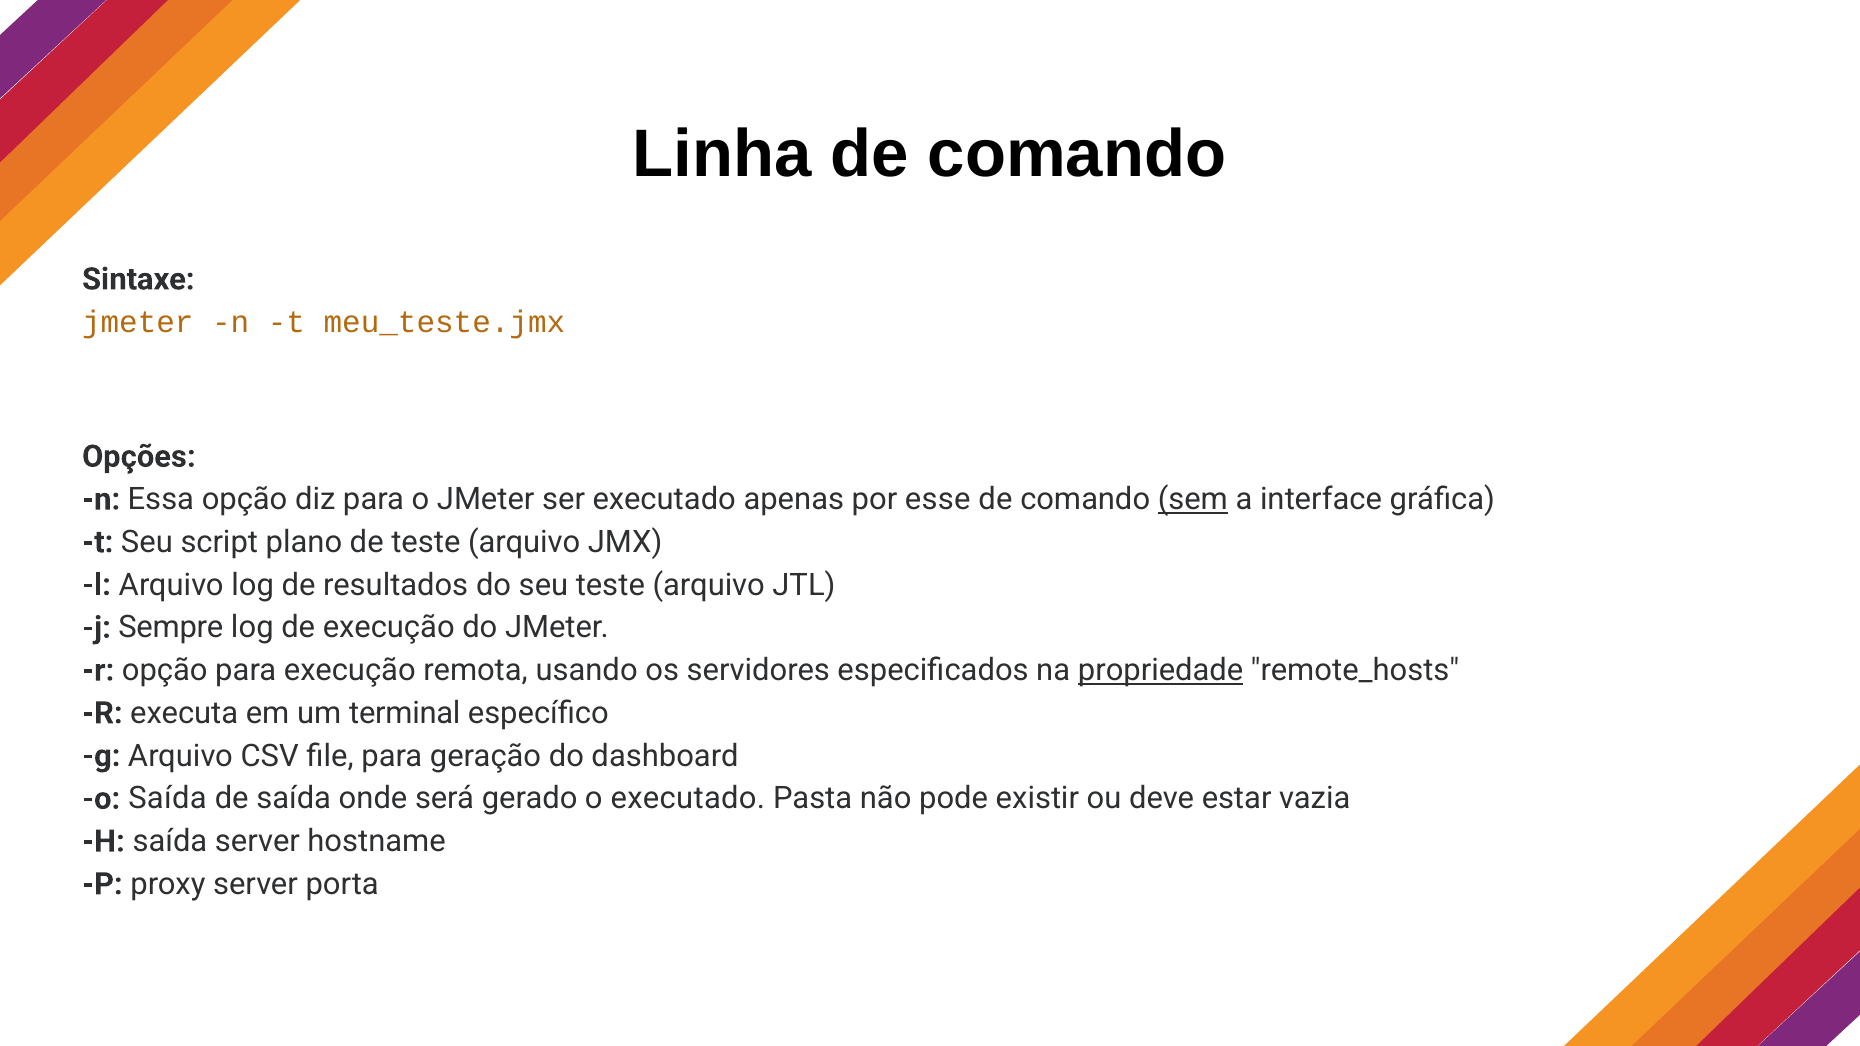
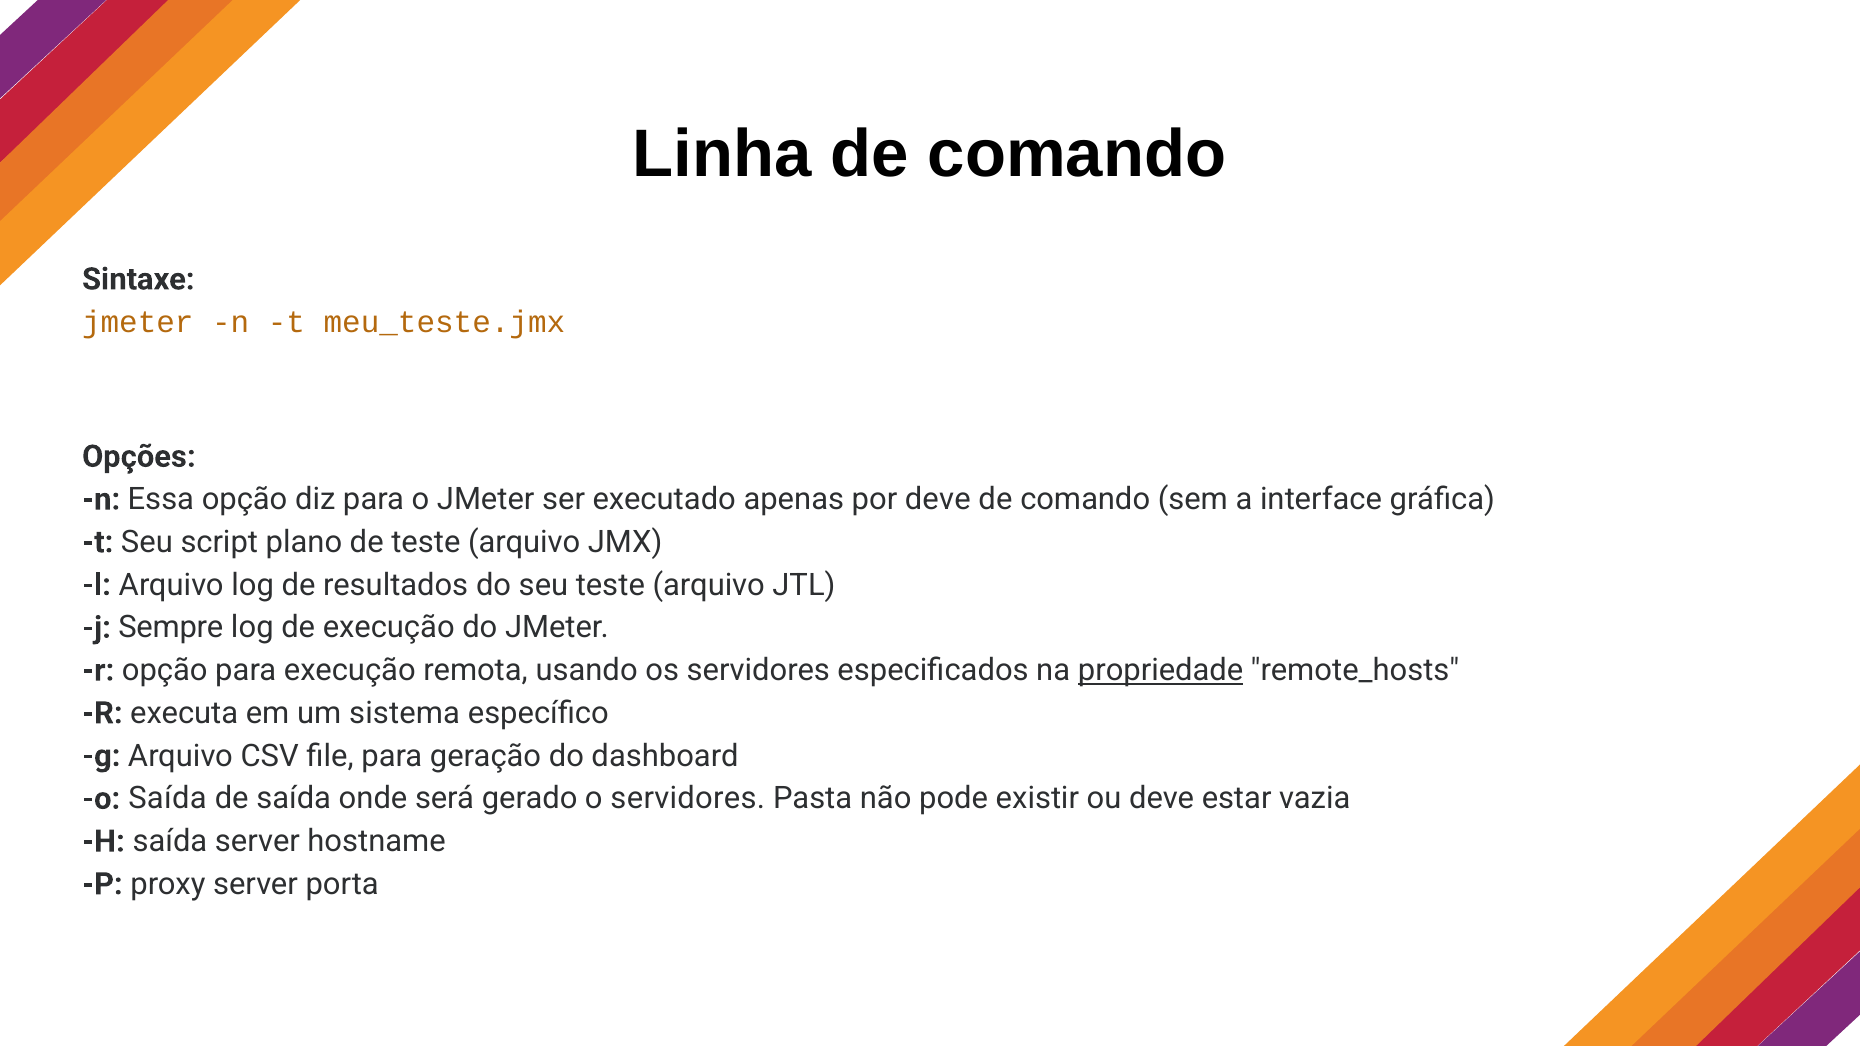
por esse: esse -> deve (938, 499)
sem underline: present -> none (1193, 499)
terminal: terminal -> sistema (405, 713)
o executado: executado -> servidores (688, 799)
